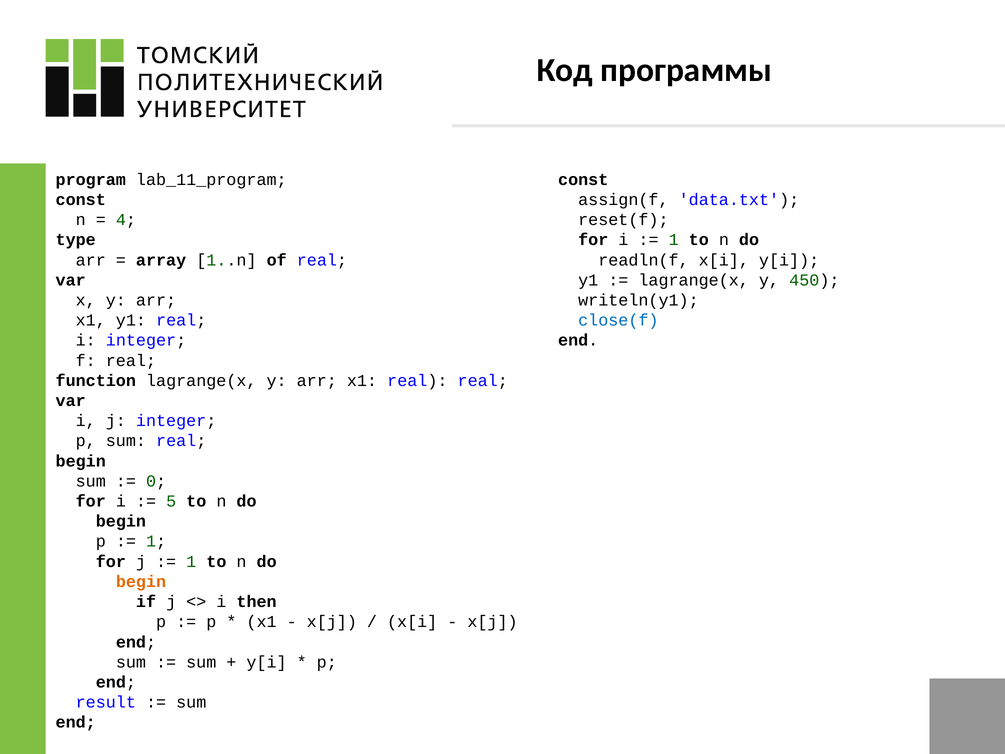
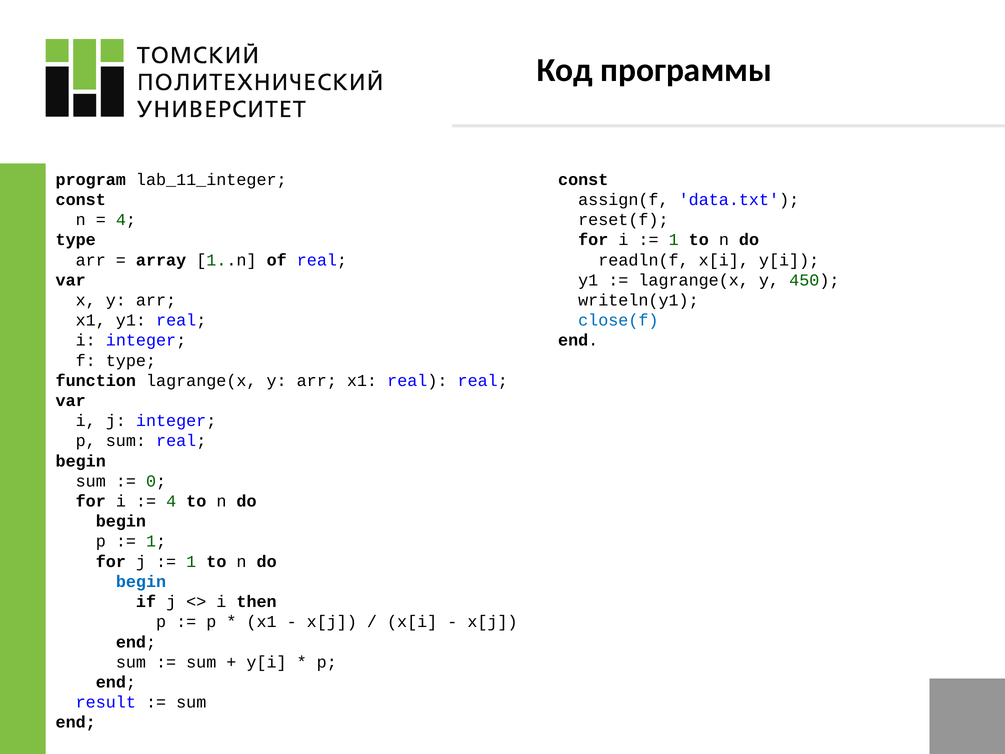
lab_11_program: lab_11_program -> lab_11_integer (211, 179)
f real: real -> type (131, 360)
5: 5 -> 4 (171, 501)
begin colour: orange -> blue (141, 581)
